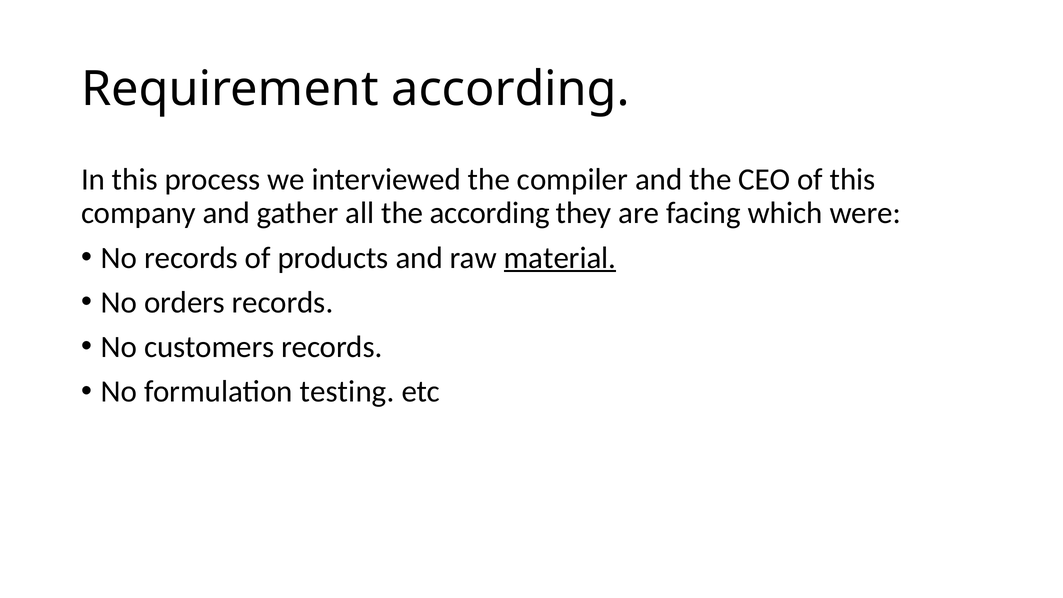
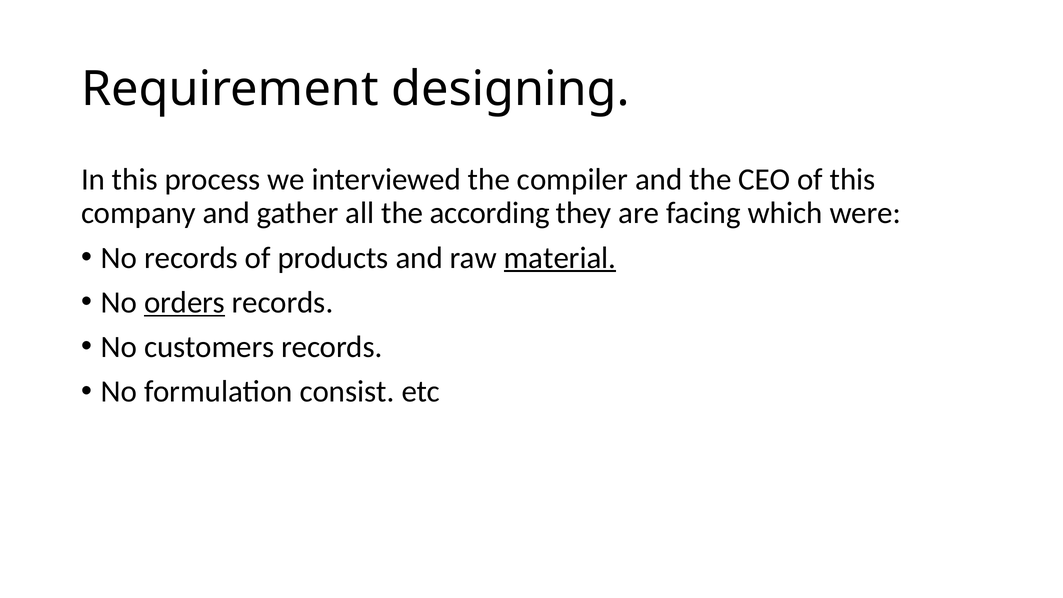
Requirement according: according -> designing (511, 89)
orders underline: none -> present (185, 302)
testing: testing -> consist (347, 391)
